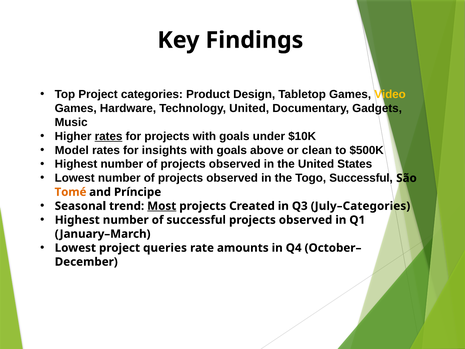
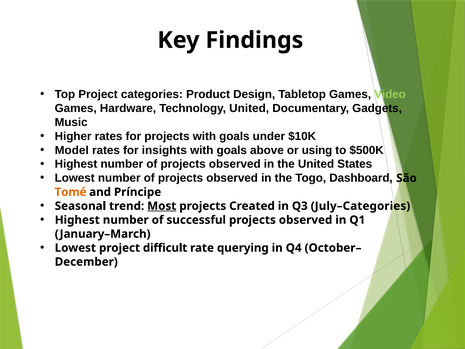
Video colour: yellow -> light green (390, 94)
rates underline: present -> none (109, 136)
clean: clean -> using (317, 150)
Togo Successful: Successful -> Dashboard (361, 178)
queries: queries -> difficult (165, 248)
amounts: amounts -> querying (243, 248)
